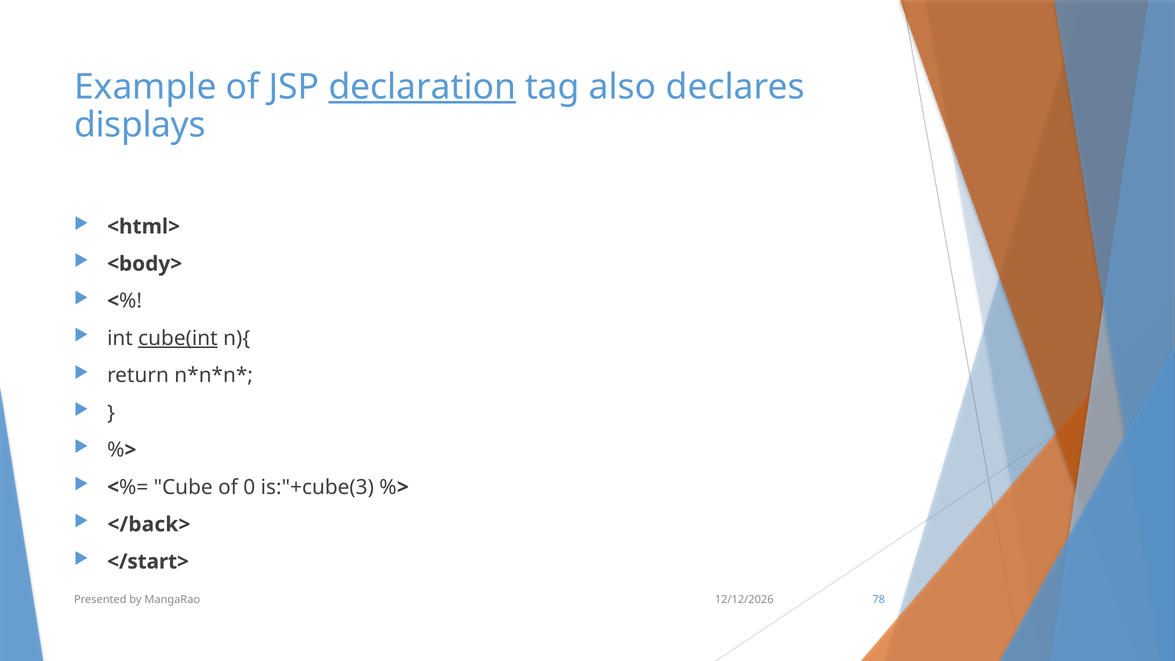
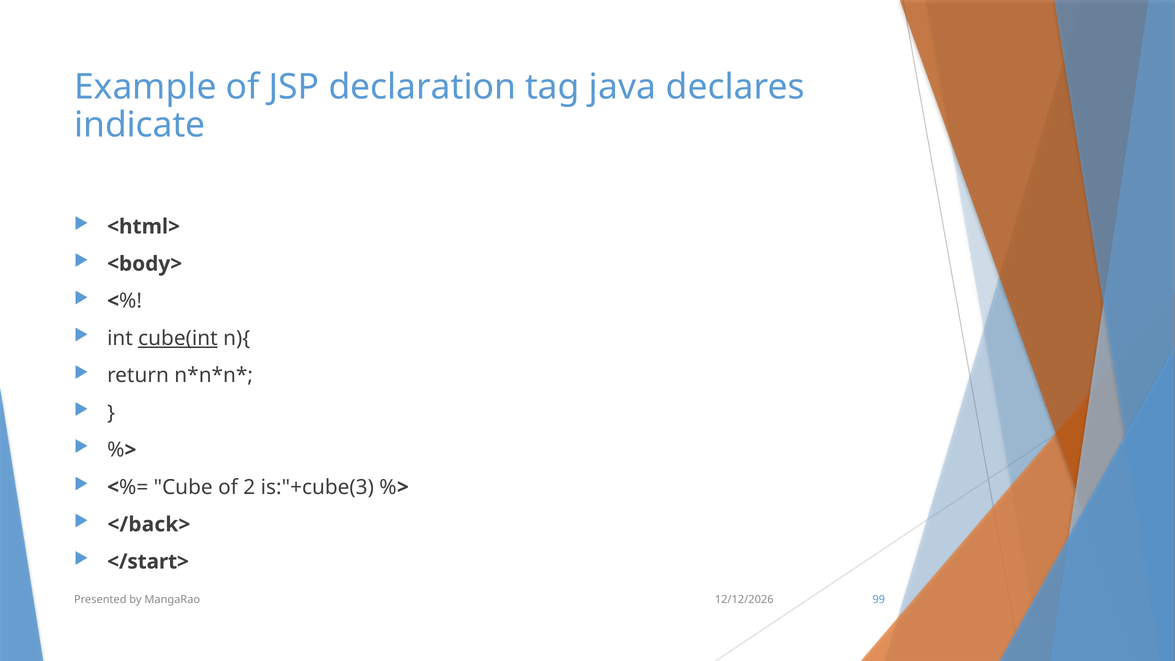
declaration underline: present -> none (422, 87)
also: also -> java (623, 87)
displays: displays -> indicate (140, 125)
0: 0 -> 2 (249, 487)
78: 78 -> 99 (879, 600)
